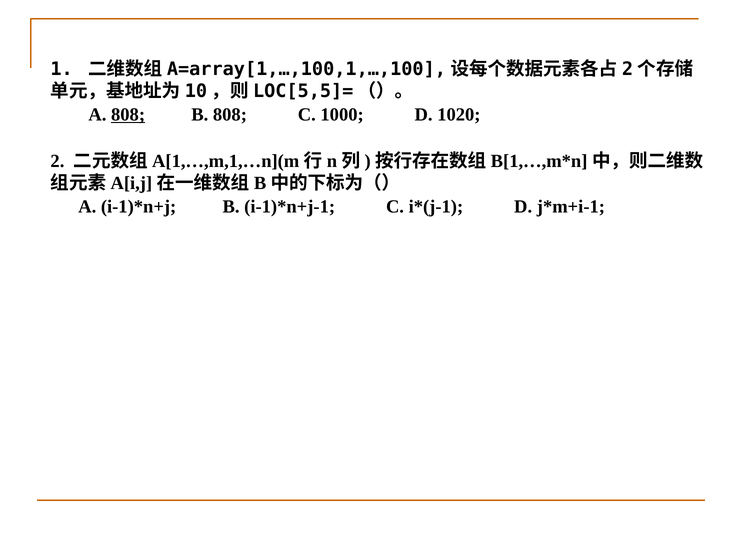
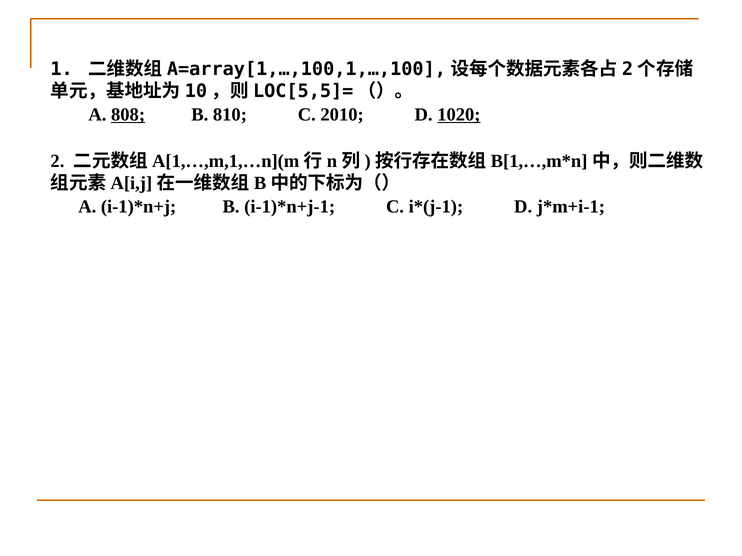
B 808: 808 -> 810 (230, 115)
1000: 1000 -> 2010 (342, 115)
1020 underline: none -> present (459, 115)
